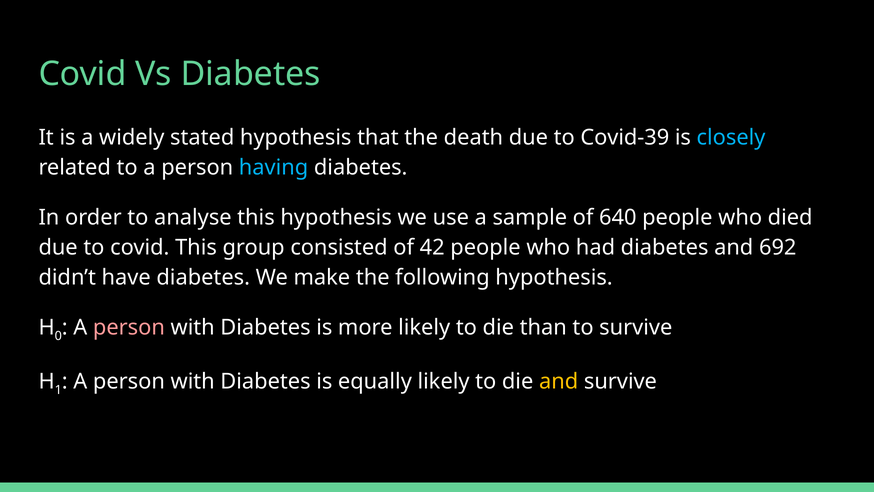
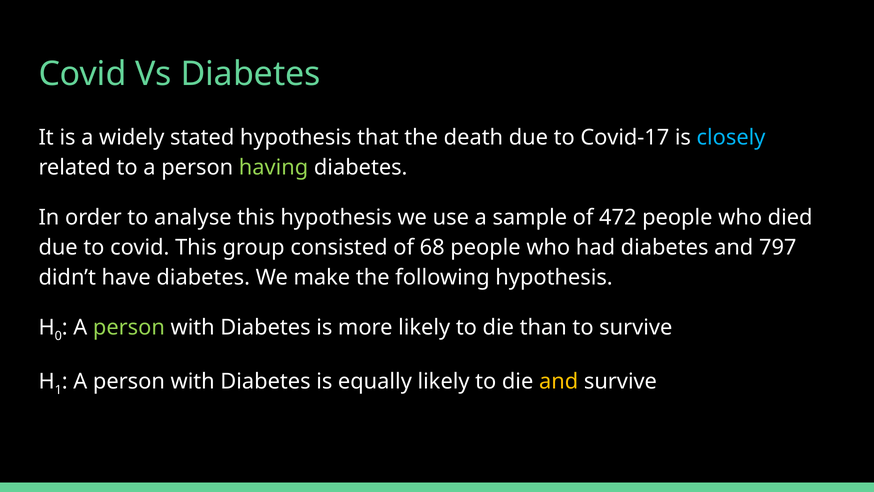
Covid-39: Covid-39 -> Covid-17 (625, 137)
having colour: light blue -> light green (274, 168)
640: 640 -> 472 (618, 217)
42: 42 -> 68 (432, 247)
692: 692 -> 797 (778, 247)
person colour: pink -> light green (129, 327)
